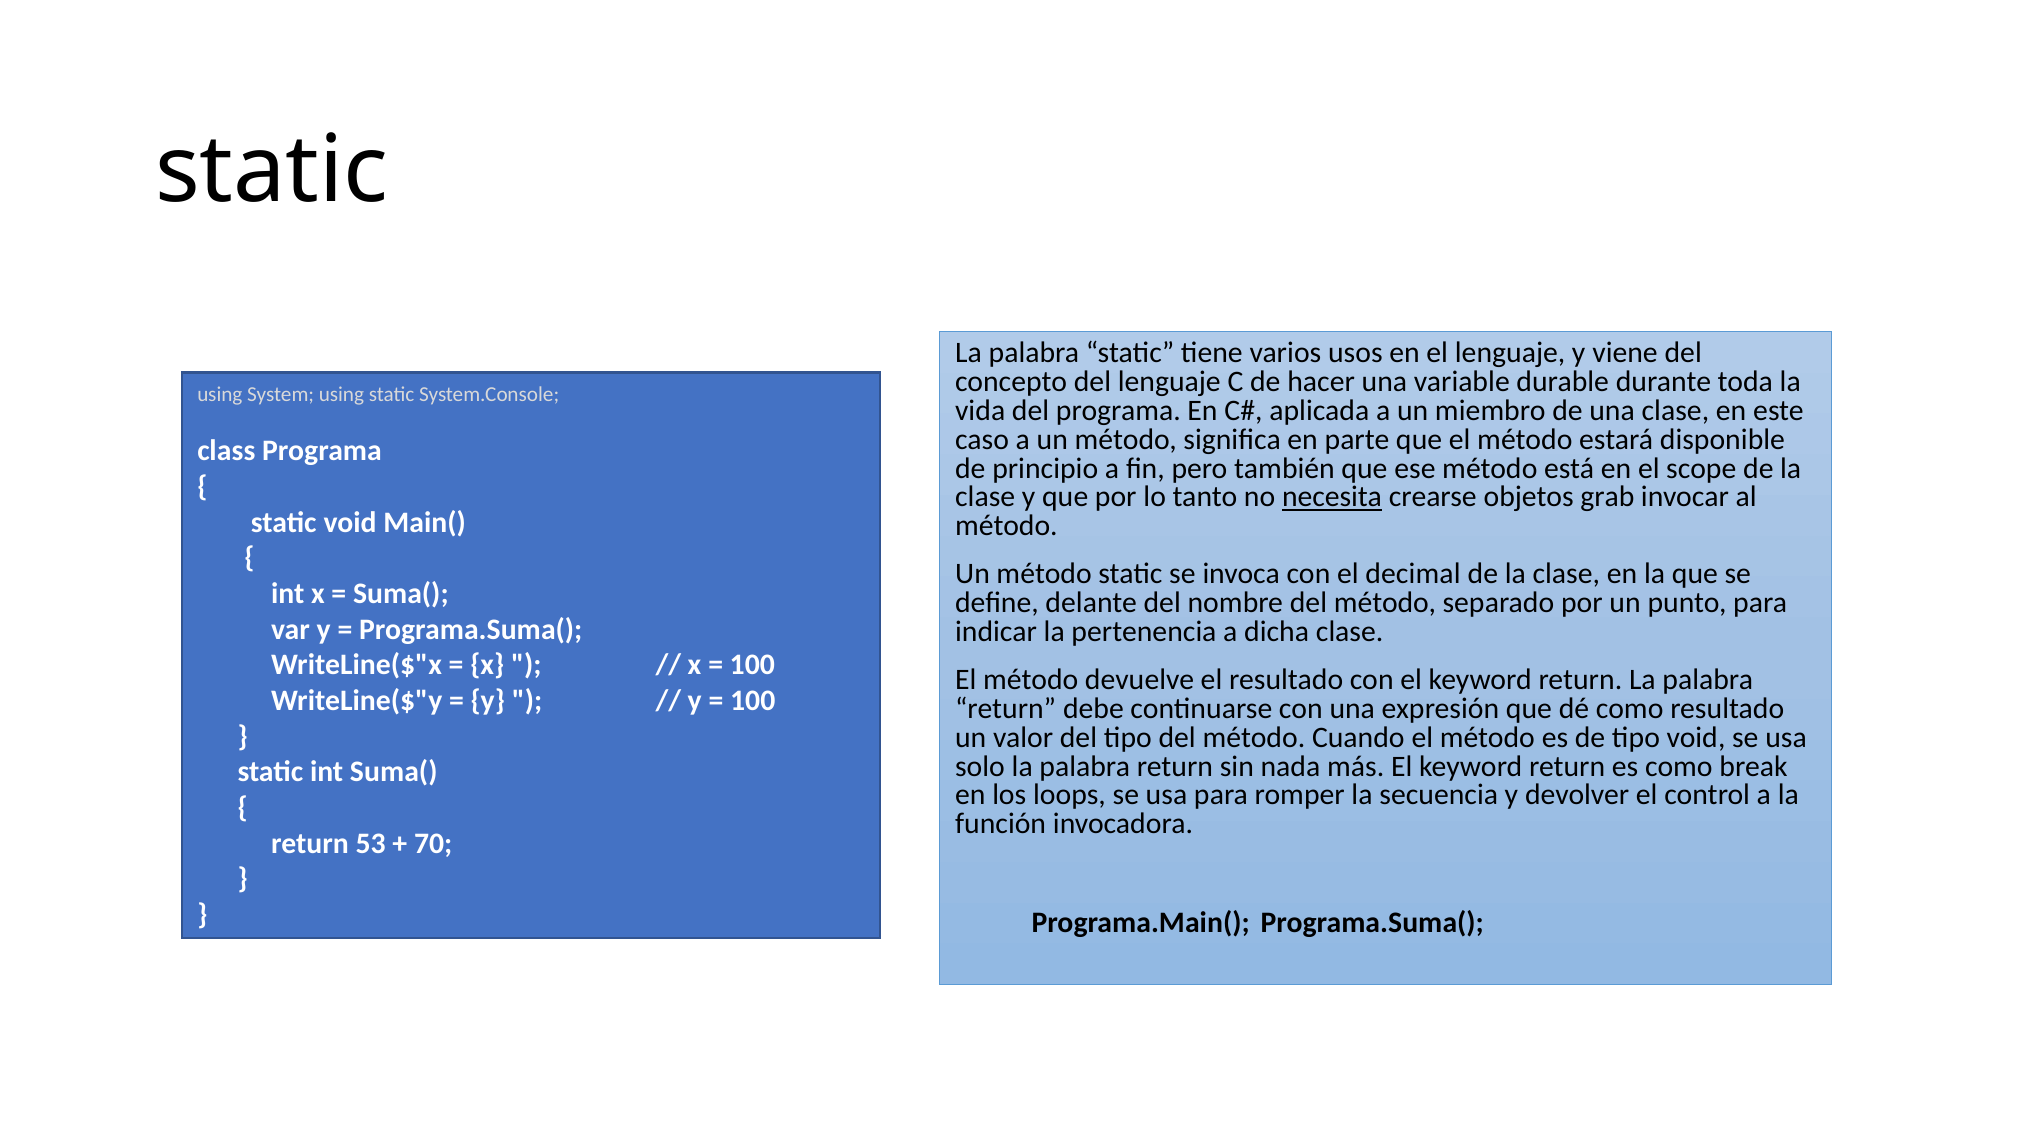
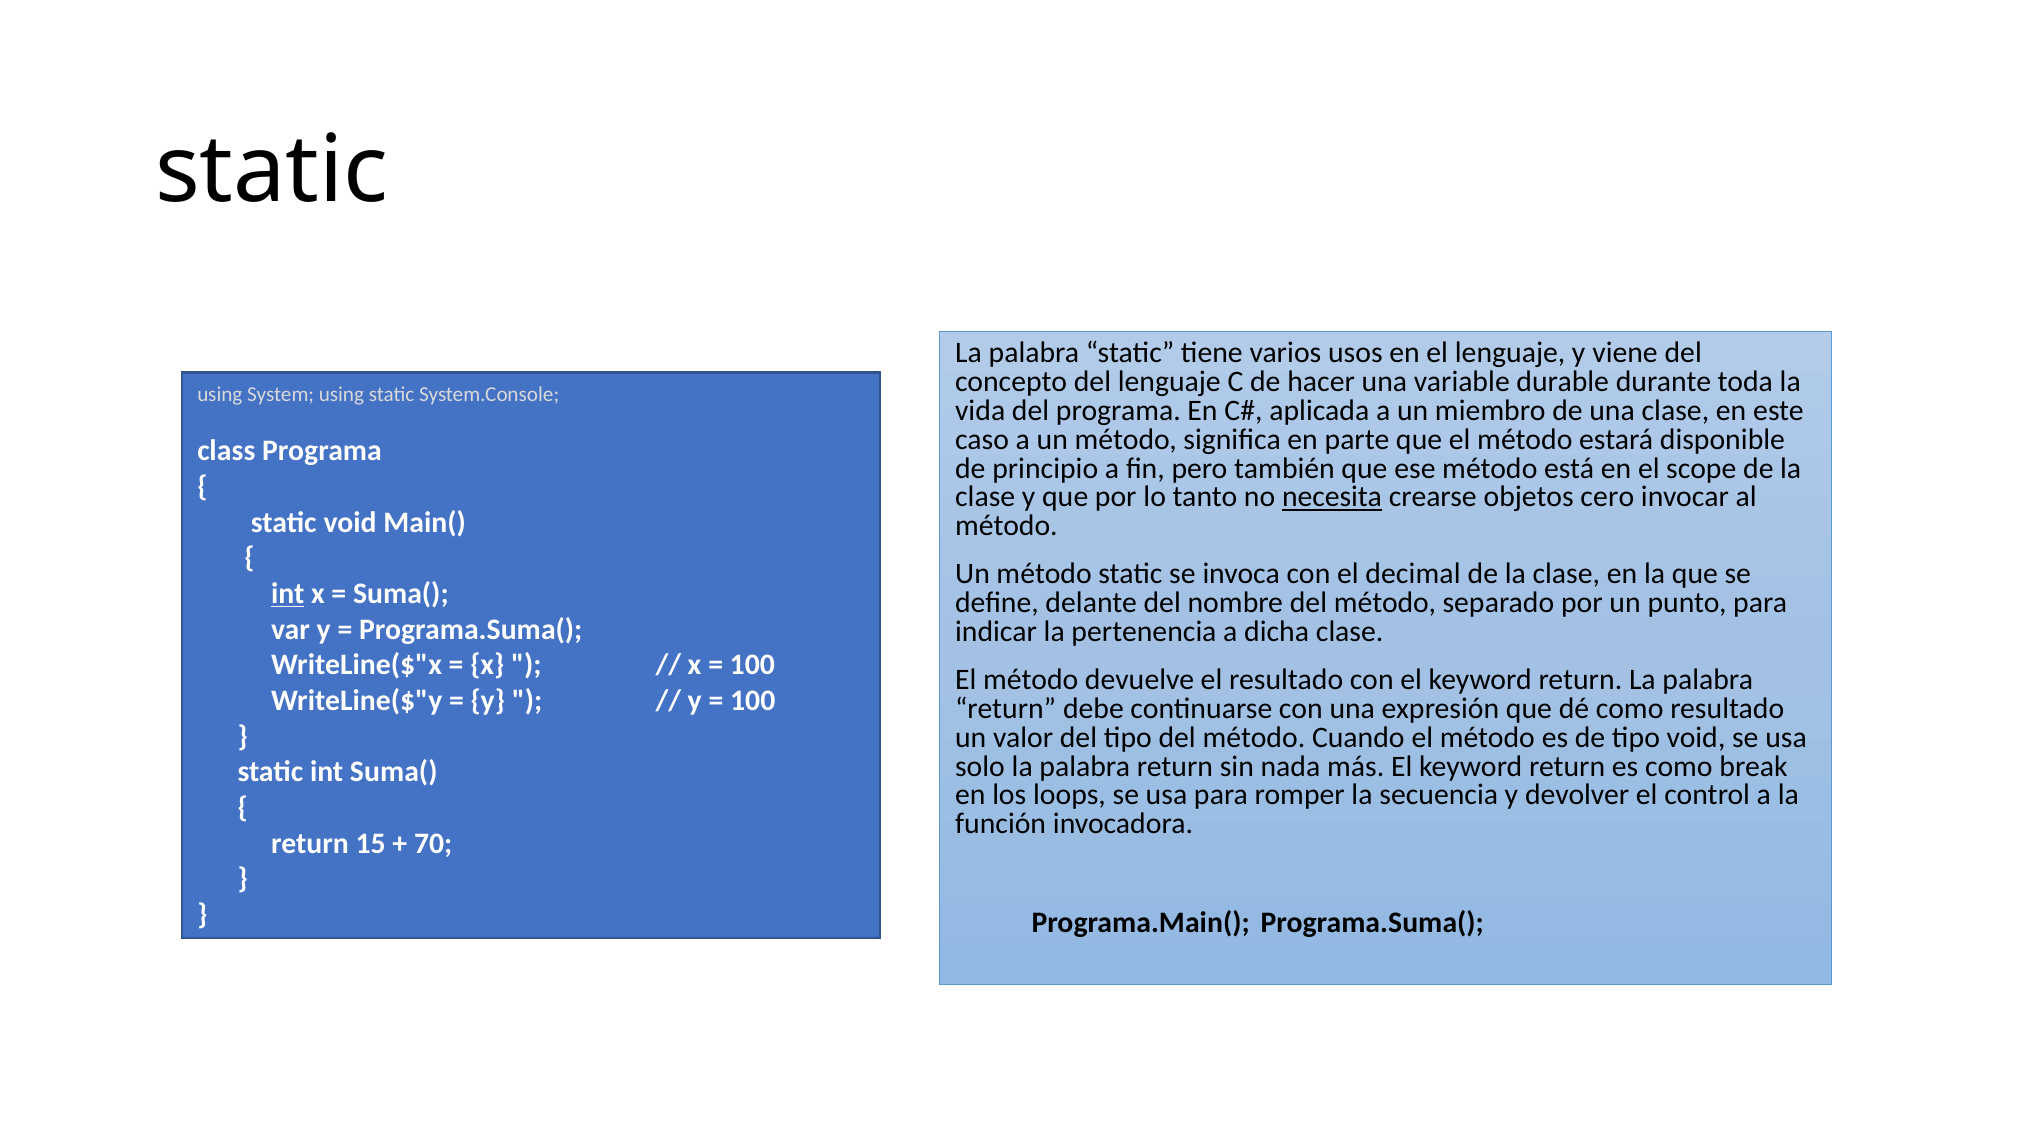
grab: grab -> cero (1607, 497)
int underline: none -> present (288, 594)
53: 53 -> 15 (371, 843)
